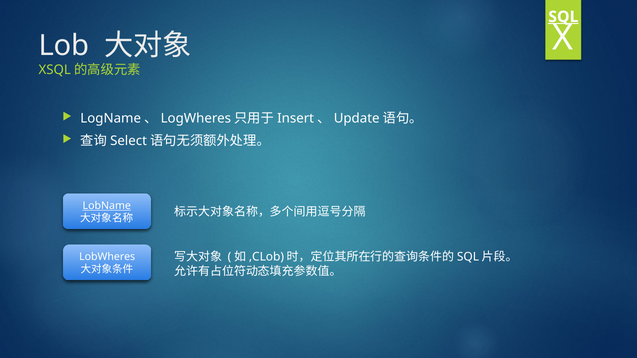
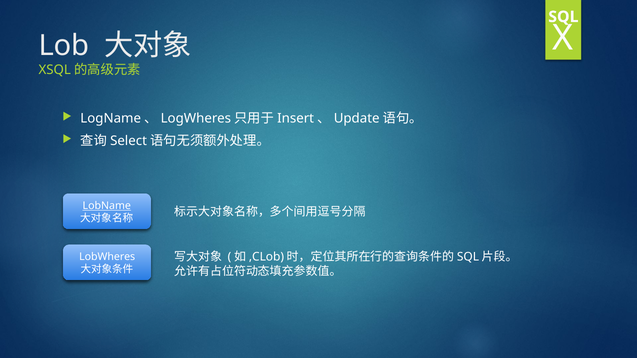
SQL underline: present -> none (563, 17)
